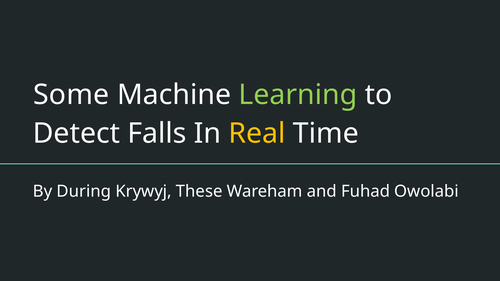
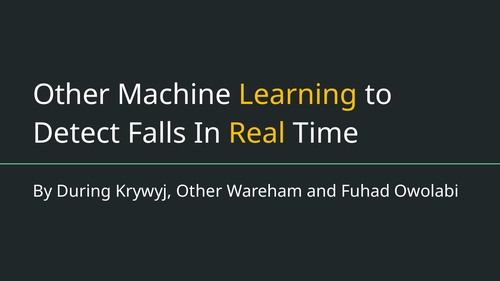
Some: Some -> Other (71, 95)
Learning colour: light green -> yellow (298, 95)
Krywyj These: These -> Other (199, 191)
